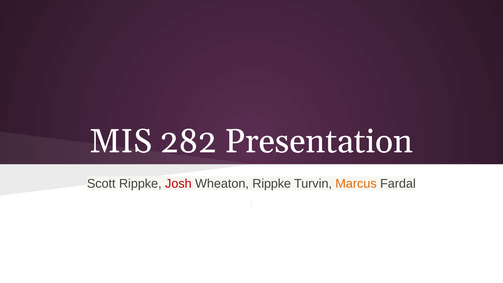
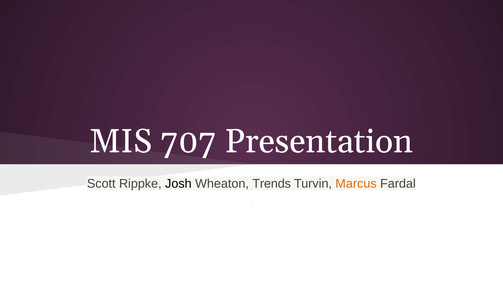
282: 282 -> 707 (188, 141)
Josh colour: red -> black (178, 184)
Wheaton Rippke: Rippke -> Trends (272, 184)
